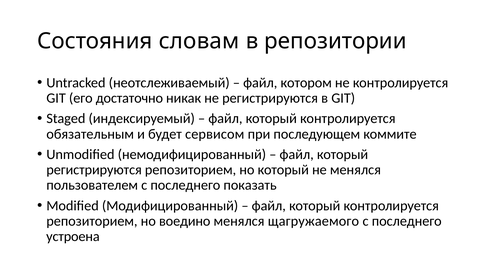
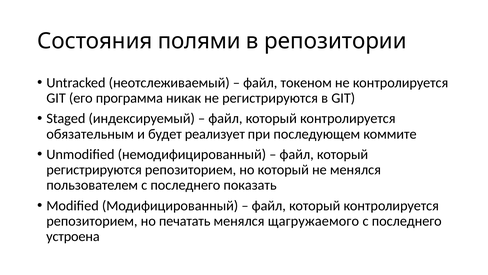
словам: словам -> полями (199, 41)
котором: котором -> токеном (306, 83)
достаточно: достаточно -> программа (129, 98)
сервисом: сервисом -> реализует (215, 134)
воедино: воедино -> печатать (185, 221)
